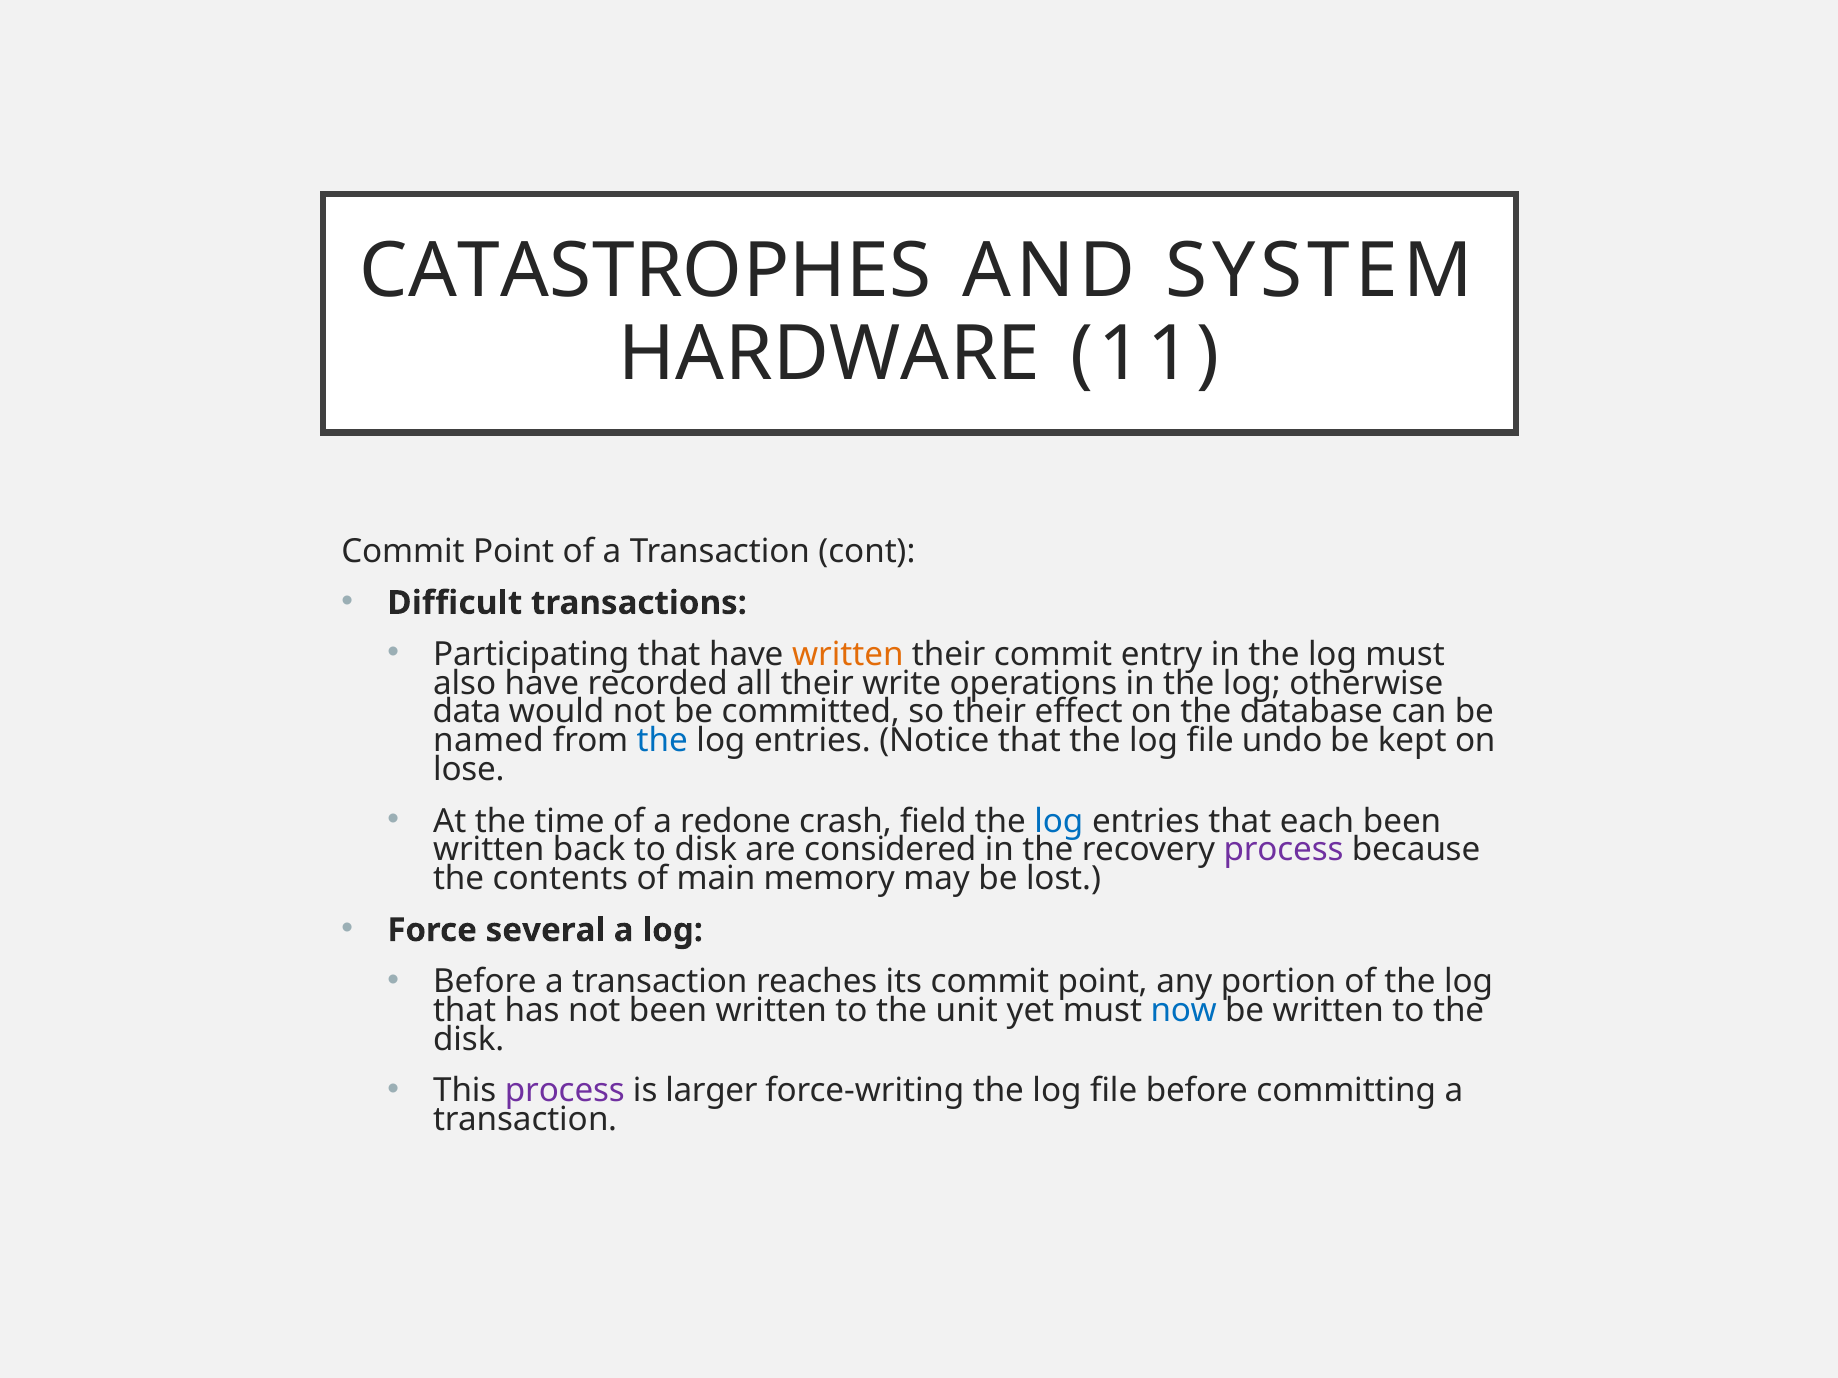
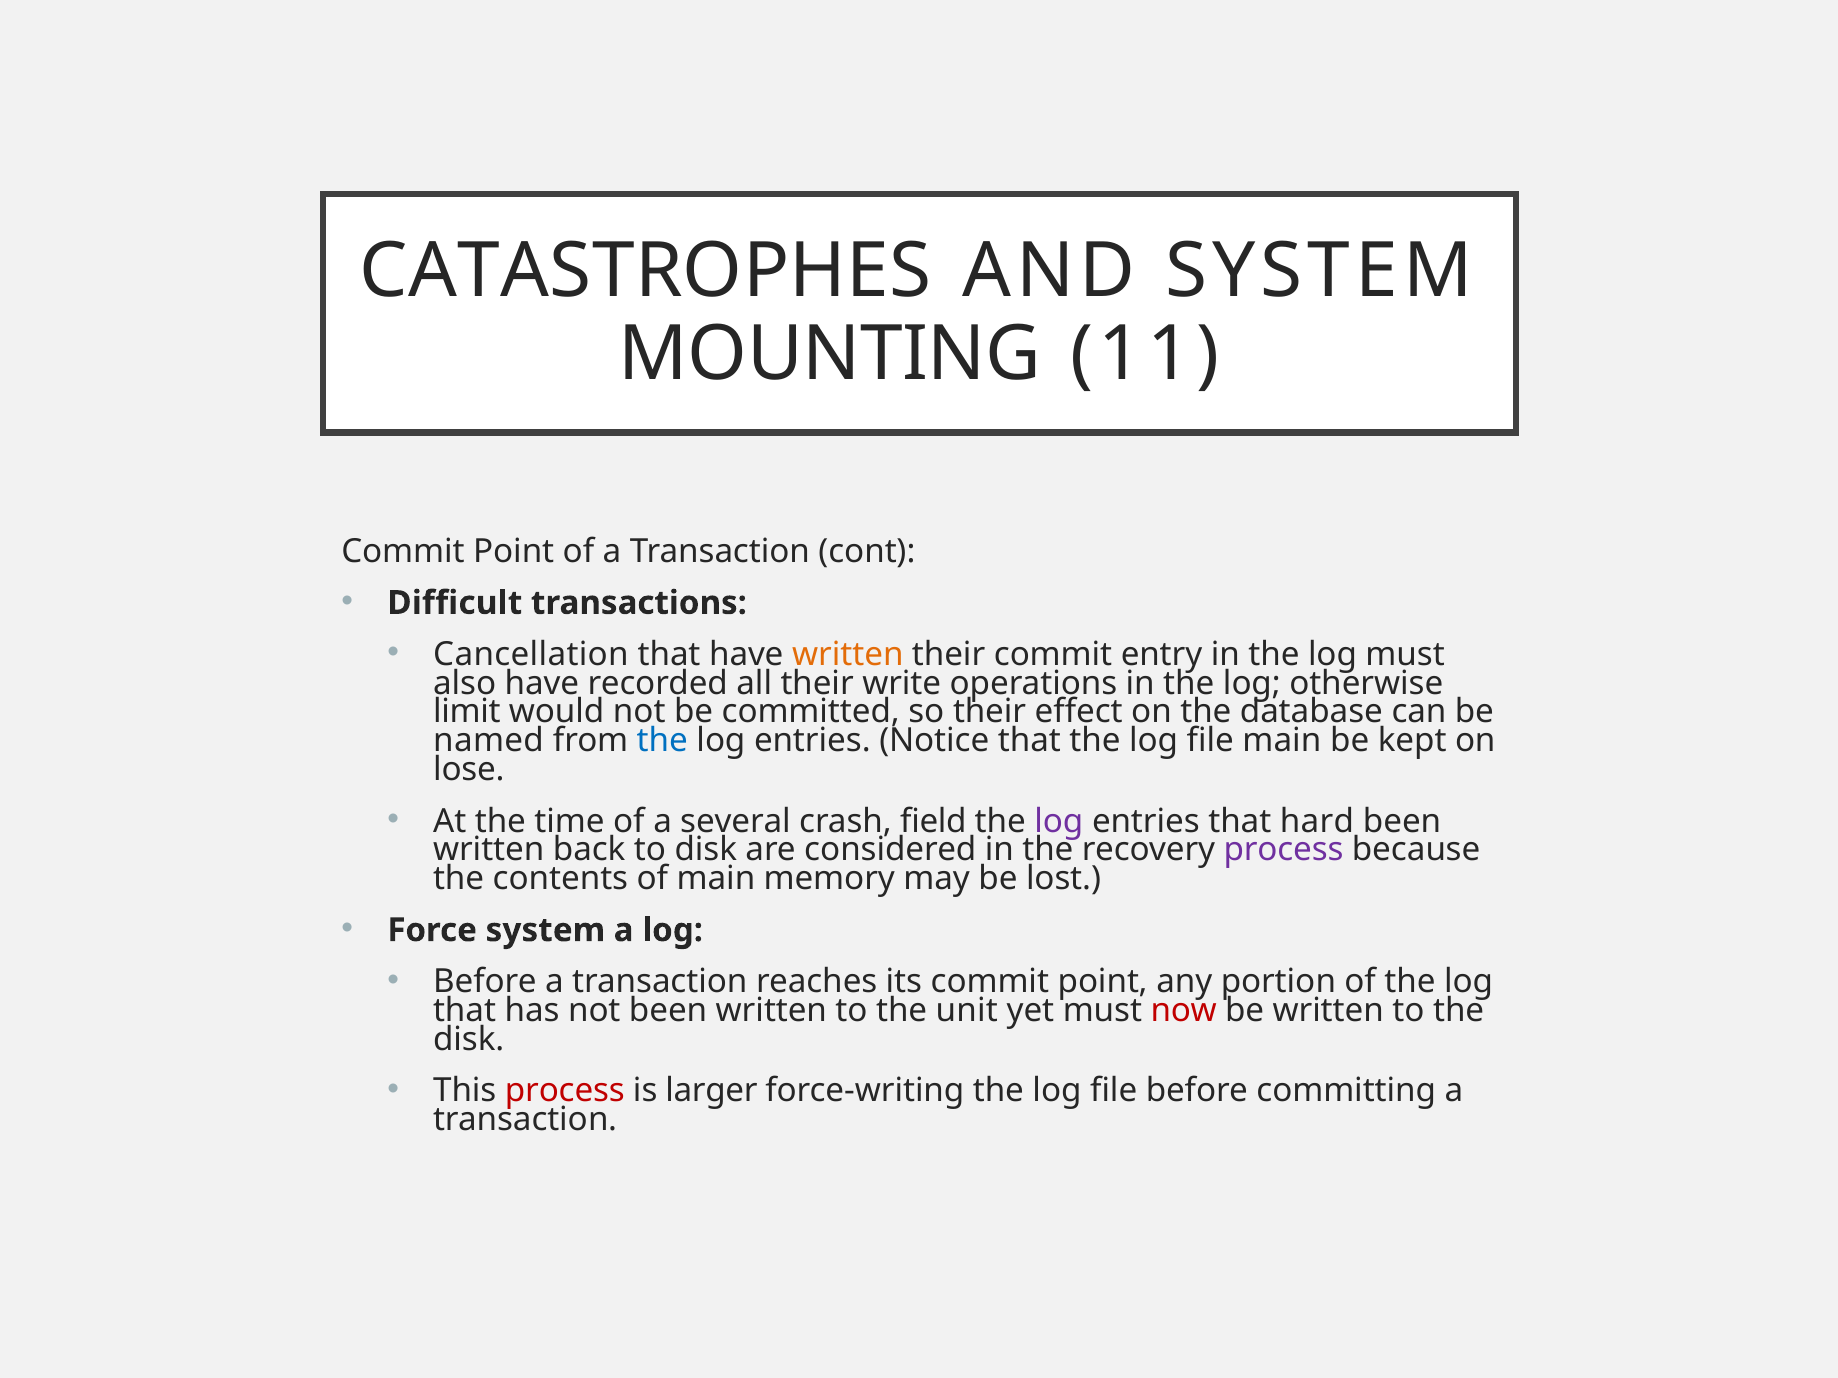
HARDWARE: HARDWARE -> MOUNTING (830, 354)
Participating: Participating -> Cancellation (531, 655)
data: data -> limit (467, 712)
file undo: undo -> main (1282, 741)
redone: redone -> several (736, 821)
log colour: blue -> purple (1059, 821)
each: each -> hard (1317, 821)
Force several: several -> system (545, 931)
now colour: blue -> red (1184, 1011)
process colour: purple -> red (565, 1091)
